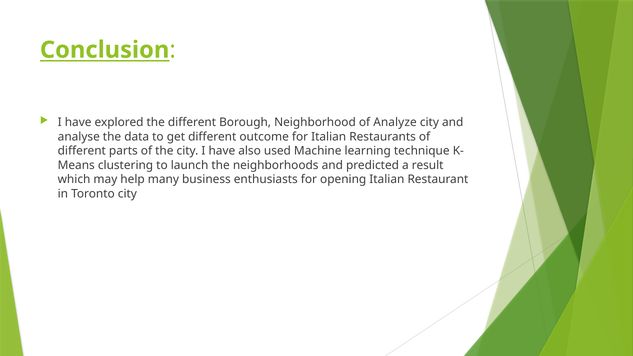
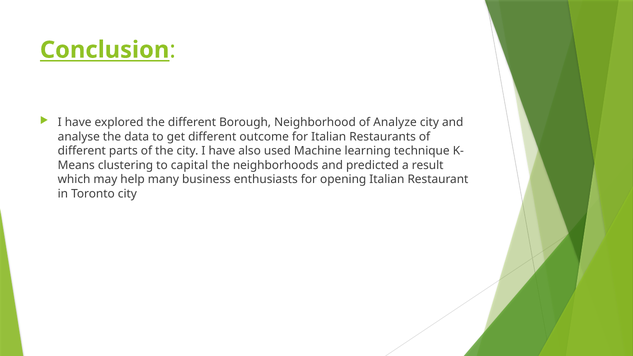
launch: launch -> capital (190, 165)
